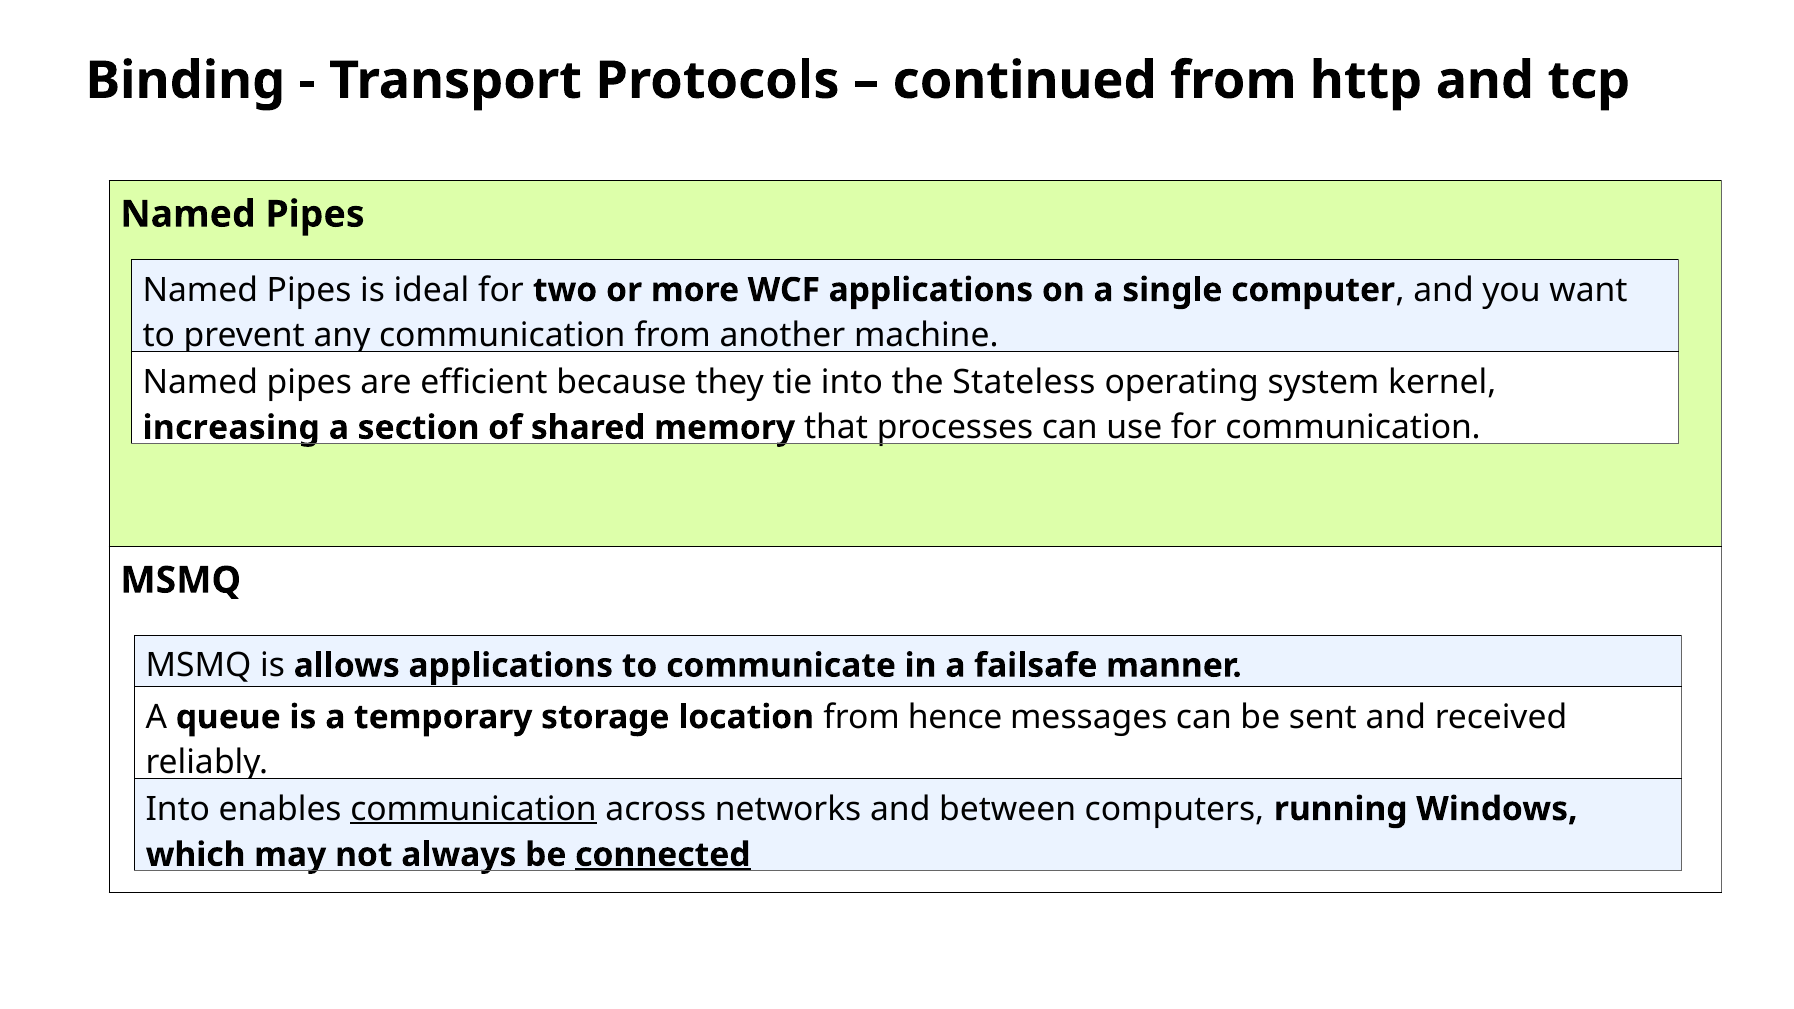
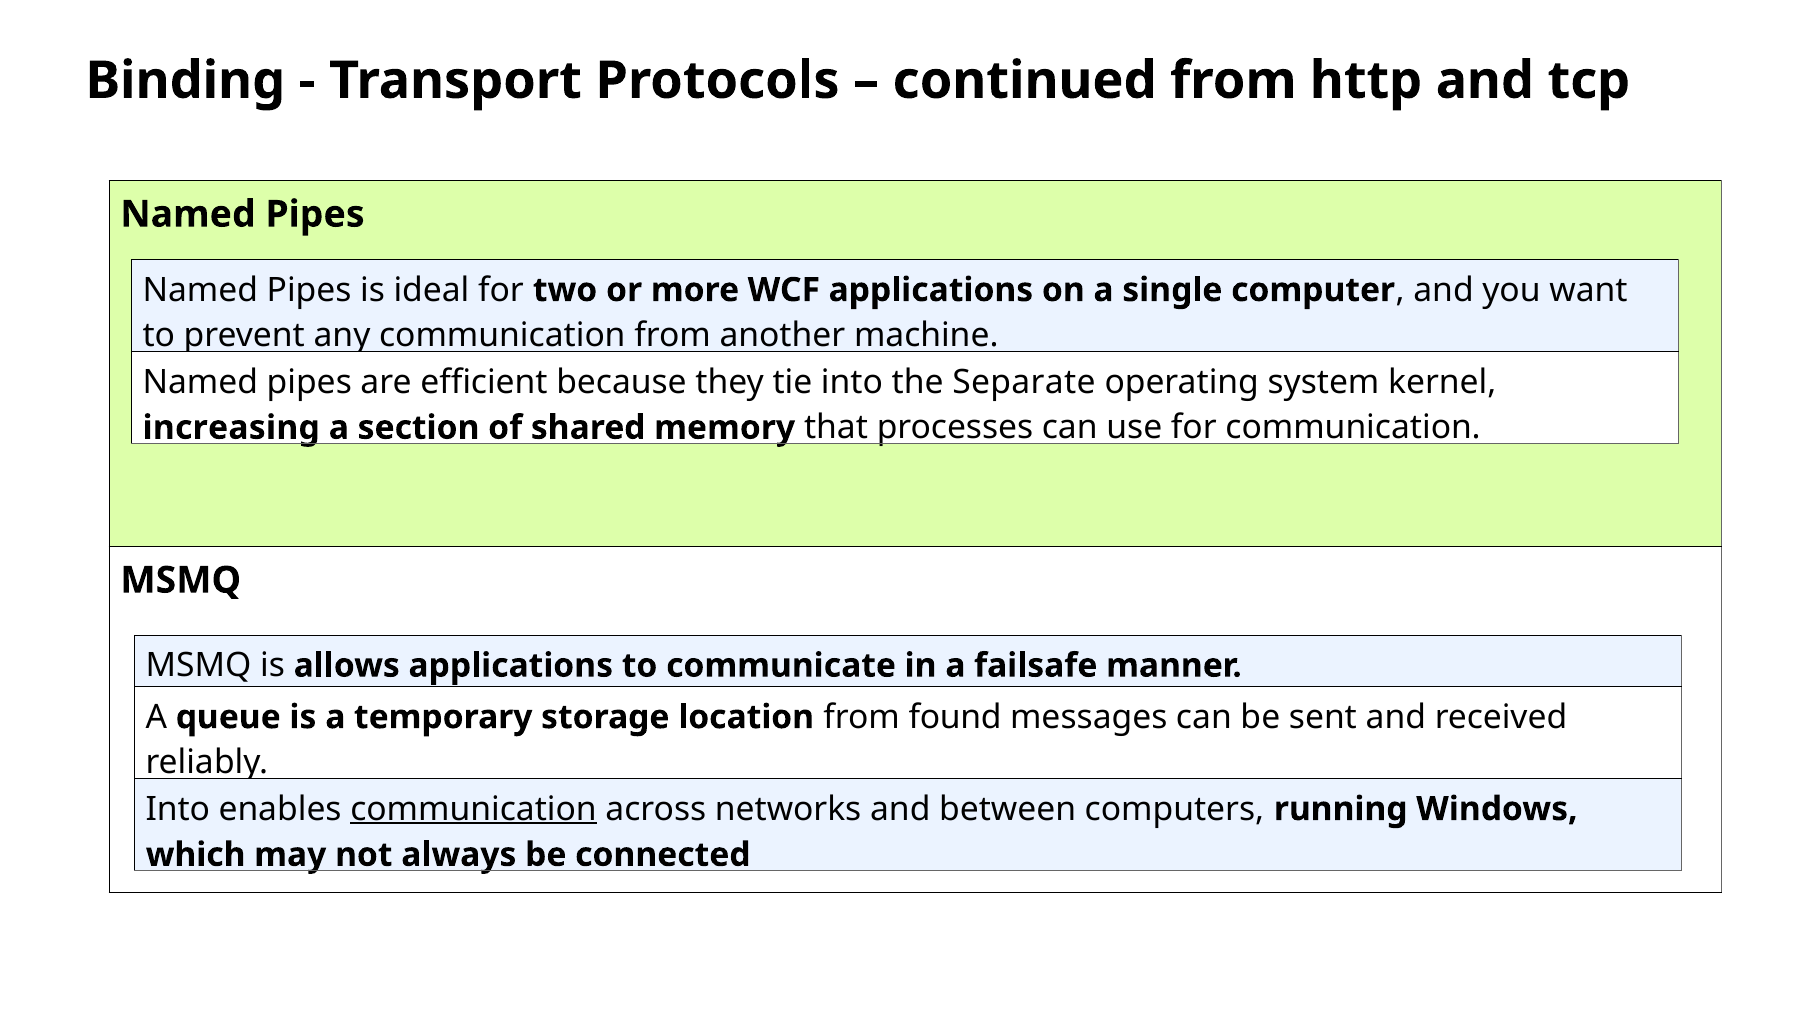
Stateless: Stateless -> Separate (1024, 382)
hence: hence -> found (955, 717)
connected underline: present -> none (663, 855)
